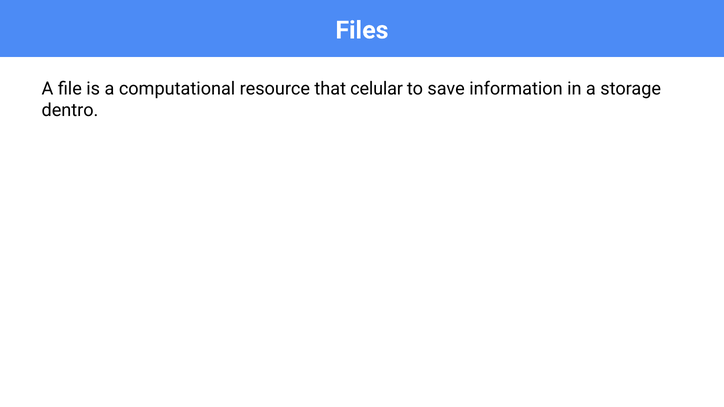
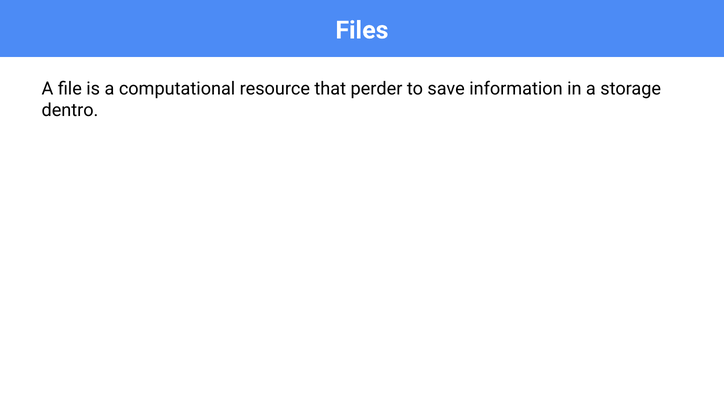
celular: celular -> perder (376, 89)
